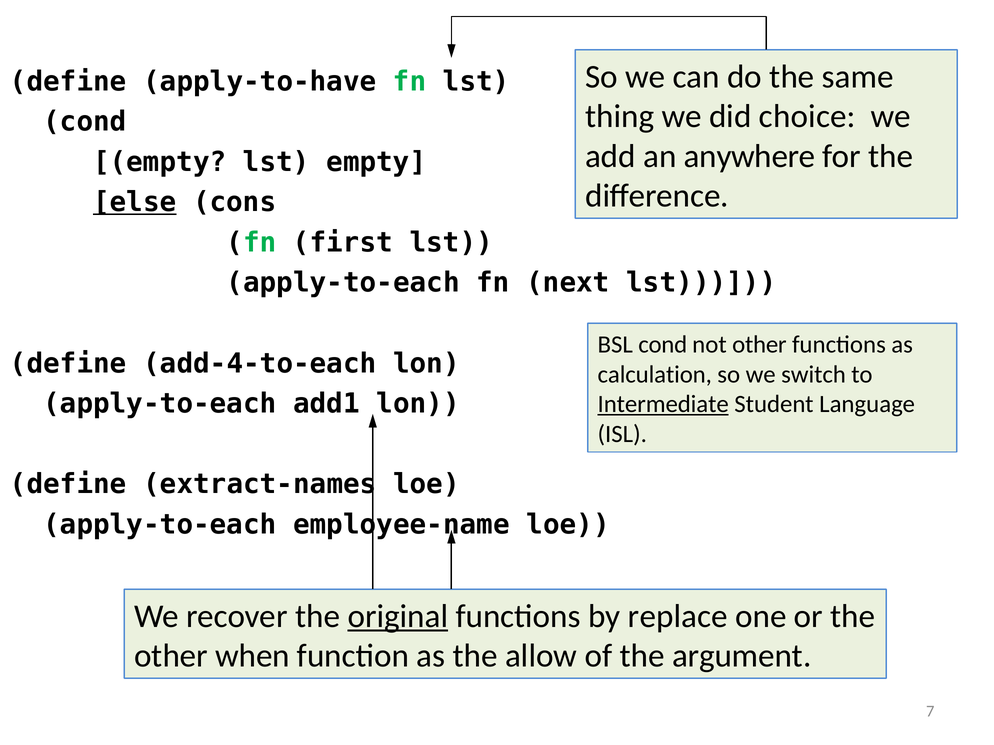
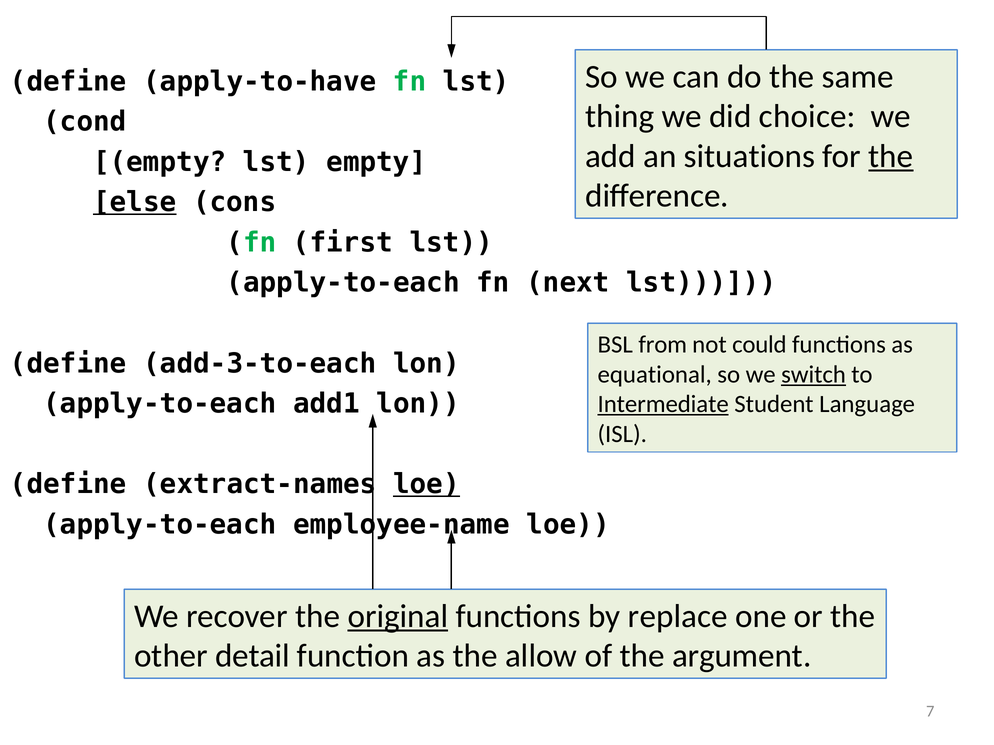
anywhere: anywhere -> situations (749, 156)
the underline: none -> present (891, 156)
BSL cond: cond -> from (663, 345)
not other: other -> could (759, 345)
add-4-to-each: add-4-to-each -> add-3-to-each (260, 364)
calculation: calculation -> equational (655, 375)
switch underline: none -> present (814, 375)
loe underline: none -> present (426, 485)
when: when -> detail (253, 656)
